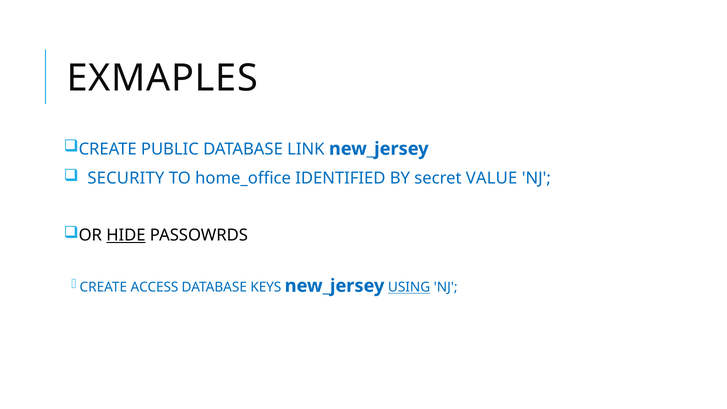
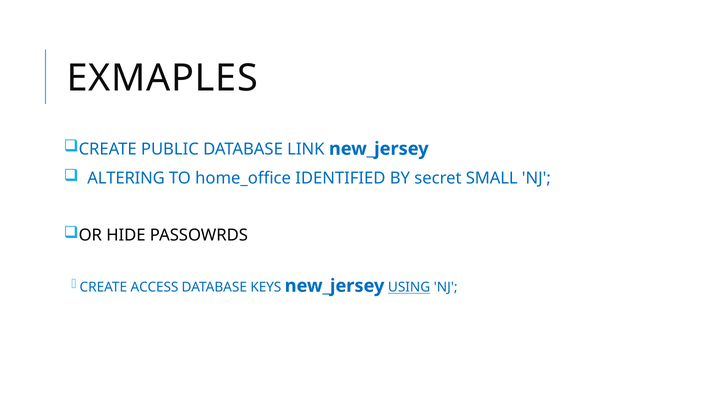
SECURITY: SECURITY -> ALTERING (126, 178)
VALUE: VALUE -> SMALL (492, 178)
HIDE underline: present -> none (126, 235)
